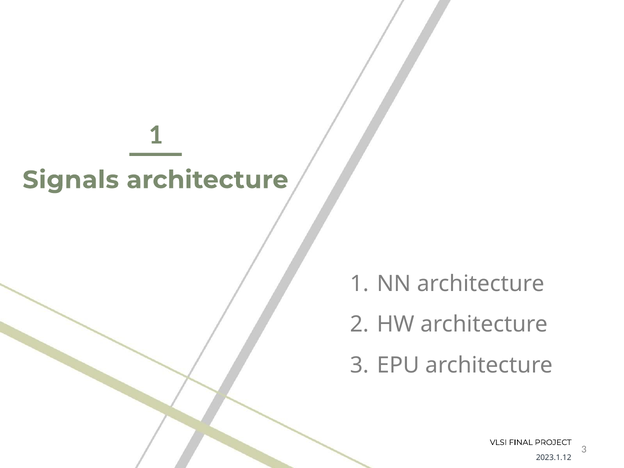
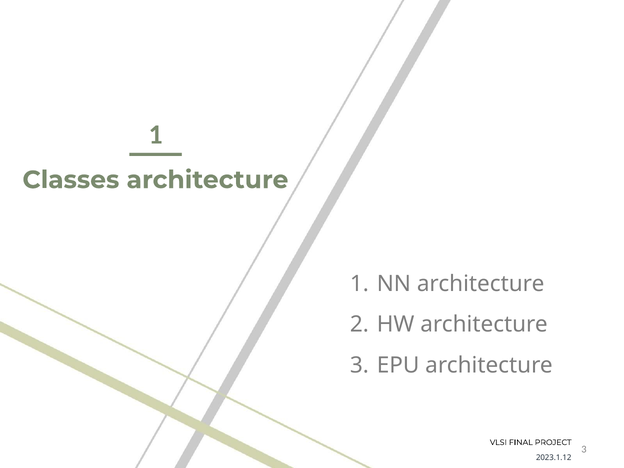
Signals: Signals -> Classes (71, 180)
